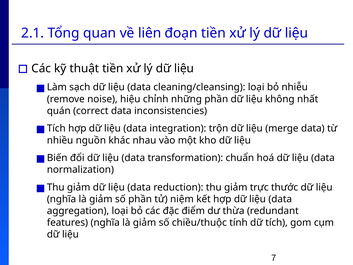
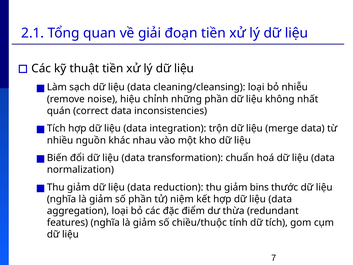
liên: liên -> giải (150, 33)
trực: trực -> bins (259, 187)
